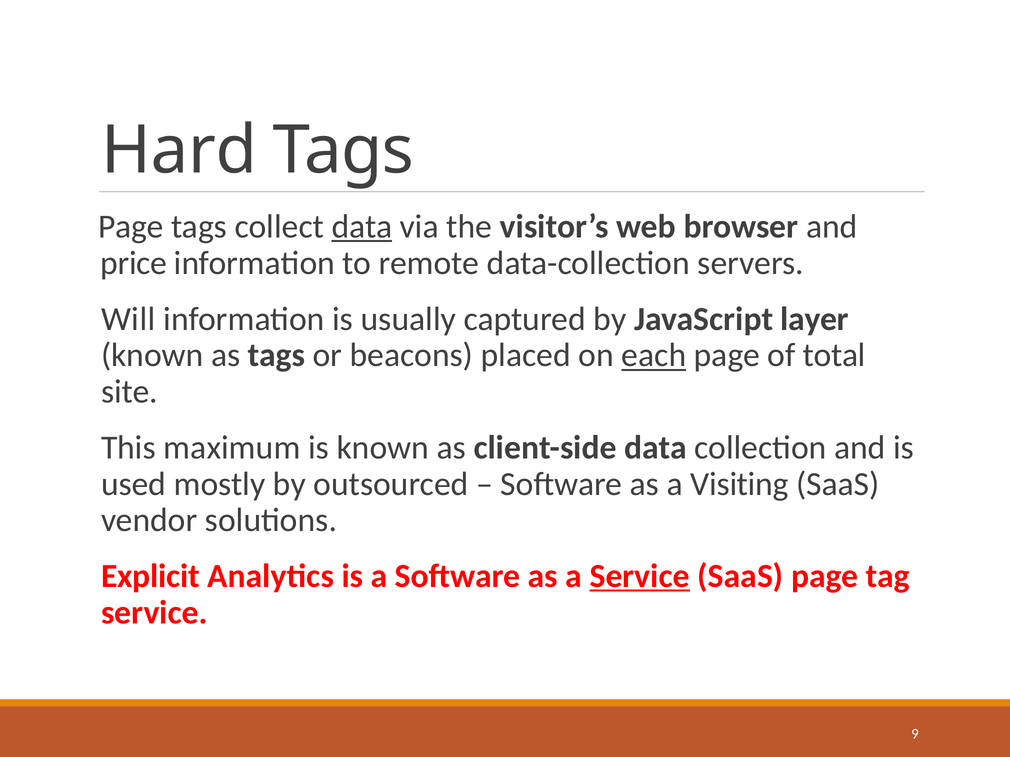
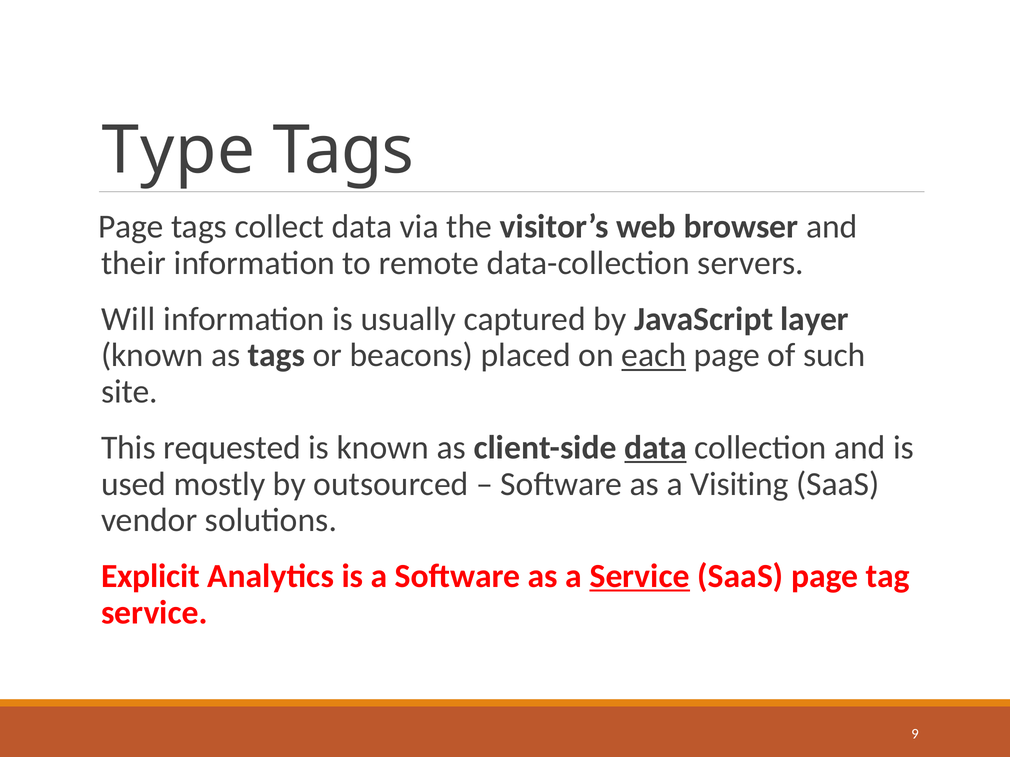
Hard: Hard -> Type (178, 151)
data underline: present -> none (362, 227)
price: price -> their (134, 263)
total: total -> such (834, 356)
maximum: maximum -> requested (232, 448)
data underline: none -> present (656, 448)
